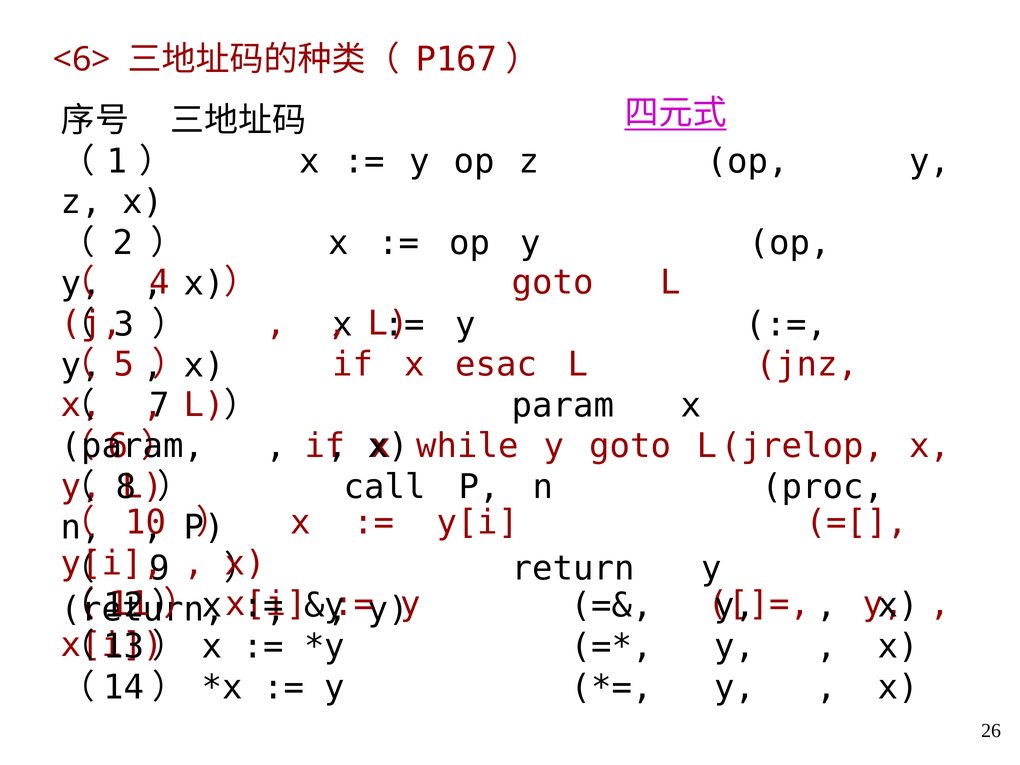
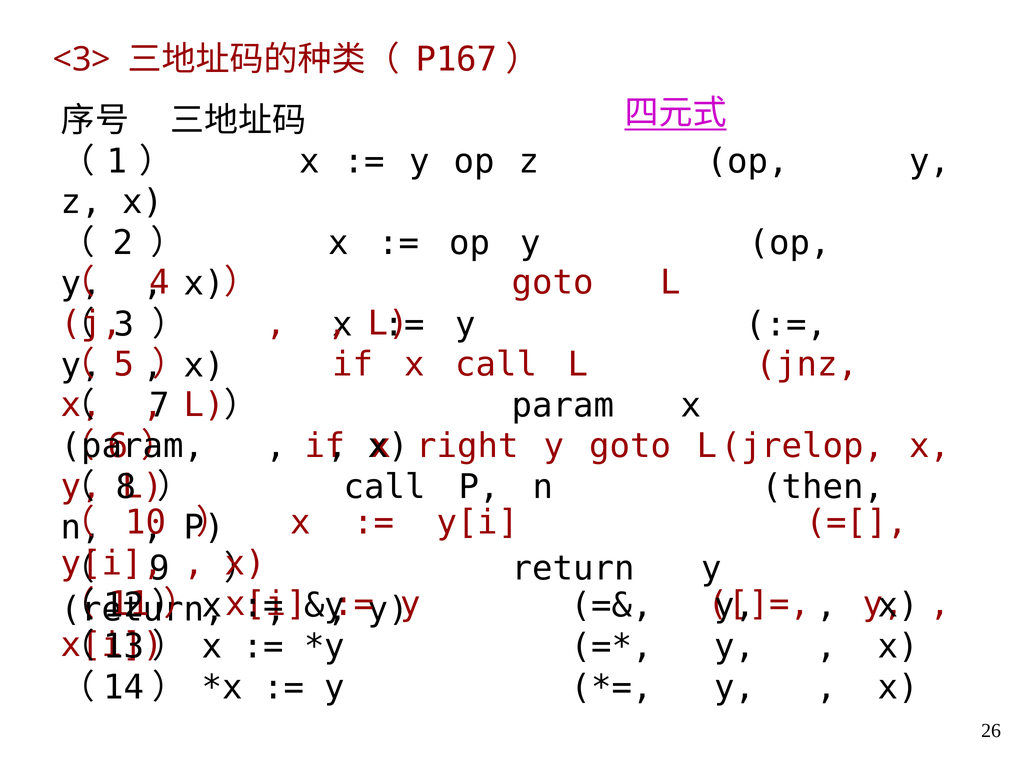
<6>: <6> -> <3> (82, 59)
x esac: esac -> call (496, 364)
while: while -> right (467, 446)
proc: proc -> then (823, 487)
